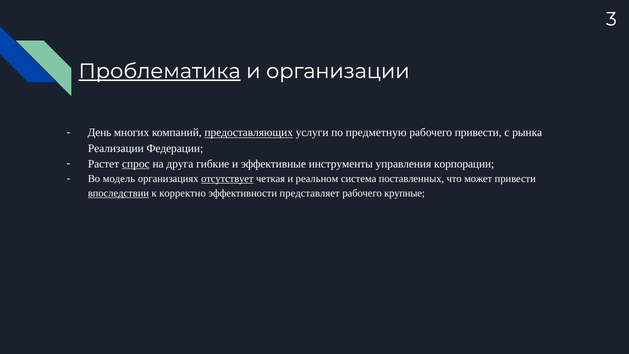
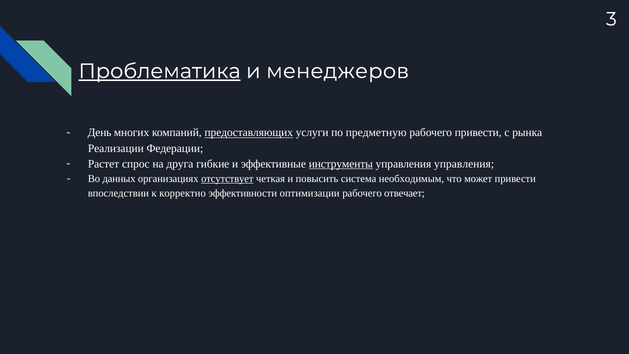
организации: организации -> менеджеров (338, 71)
спрос underline: present -> none (136, 164)
инструменты underline: none -> present (341, 164)
управления корпорации: корпорации -> управления (464, 164)
модель: модель -> данных (119, 179)
реальном: реальном -> повысить (317, 179)
поставленных: поставленных -> необходимым (411, 179)
впоследствии underline: present -> none (118, 193)
представляет: представляет -> оптимизации (310, 193)
крупные: крупные -> отвечает (404, 193)
